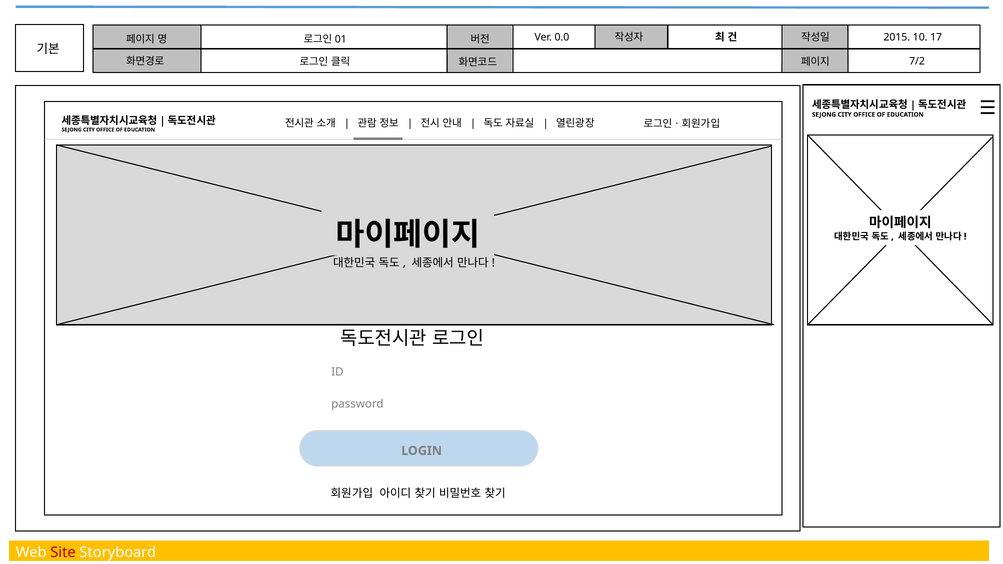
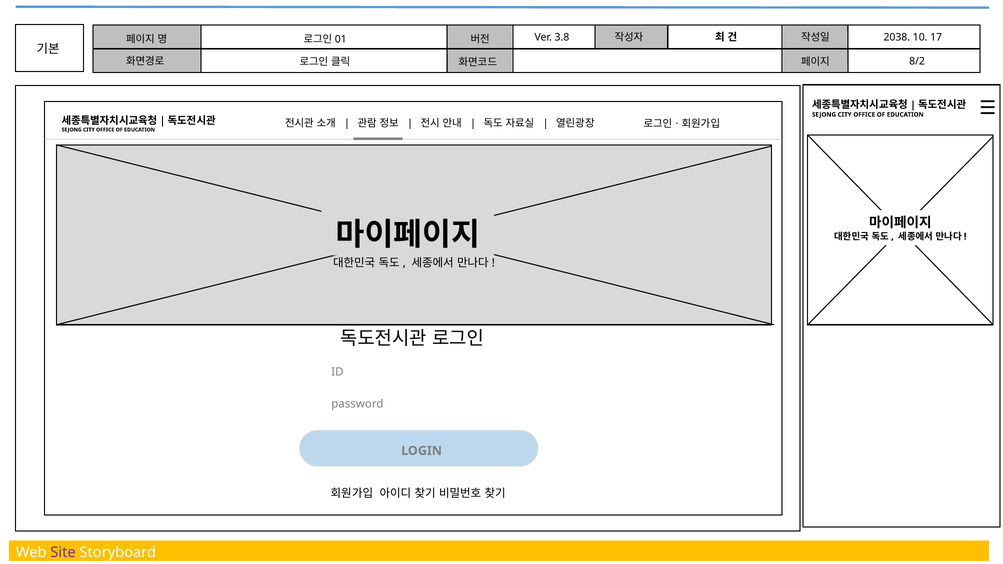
0.0: 0.0 -> 3.8 (562, 37)
2015: 2015 -> 2038 (897, 37)
7/2: 7/2 -> 8/2 (917, 61)
Site colour: red -> purple (63, 552)
